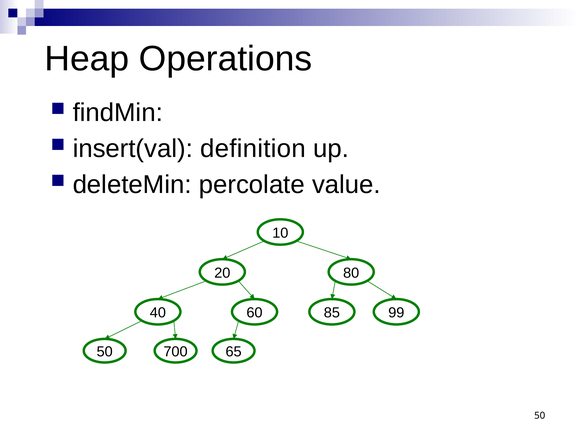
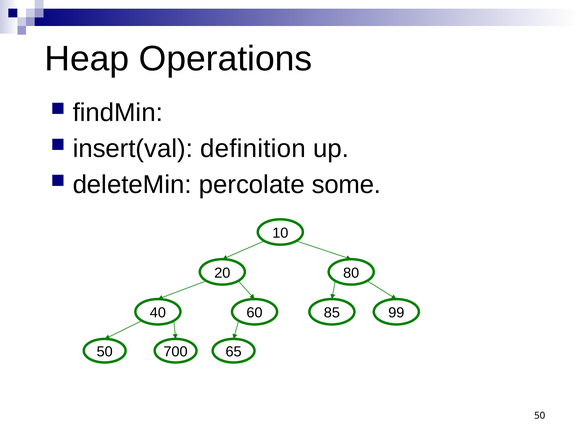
value: value -> some (347, 185)
